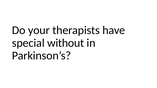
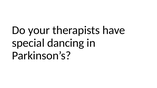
without: without -> dancing (66, 43)
